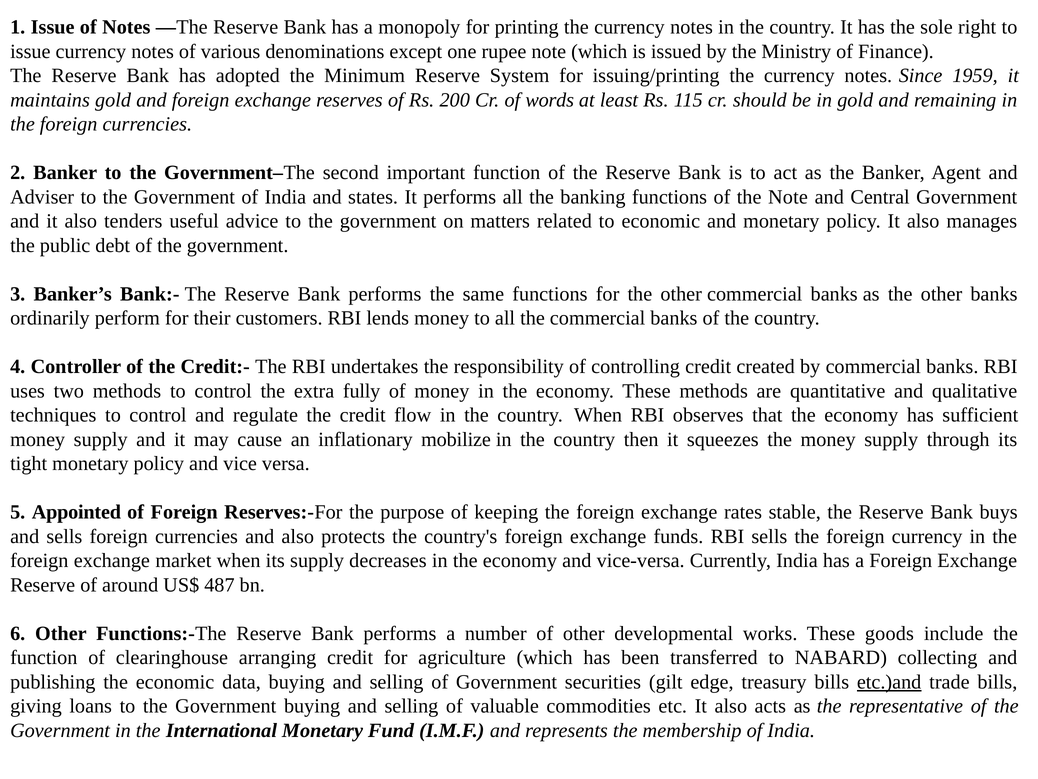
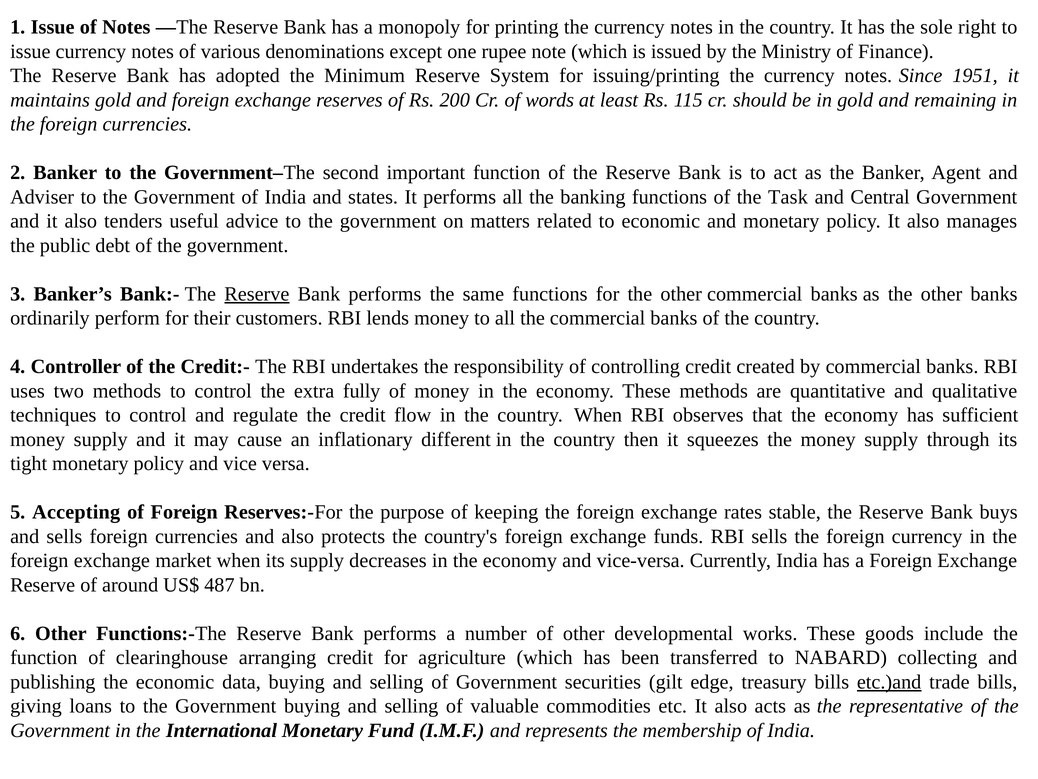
1959: 1959 -> 1951 (975, 76)
the Note: Note -> Task (788, 197)
Reserve underline: none -> present (257, 294)
mobilize: mobilize -> different (456, 439)
Appointed: Appointed -> Accepting (76, 512)
